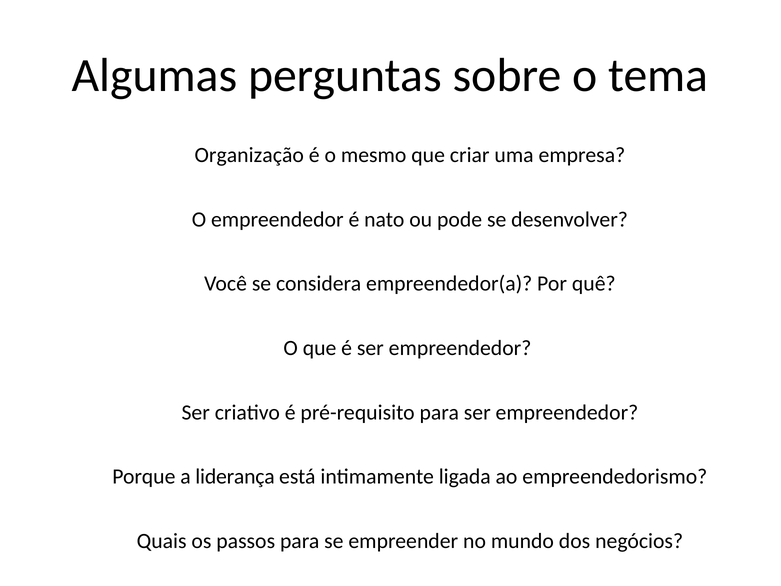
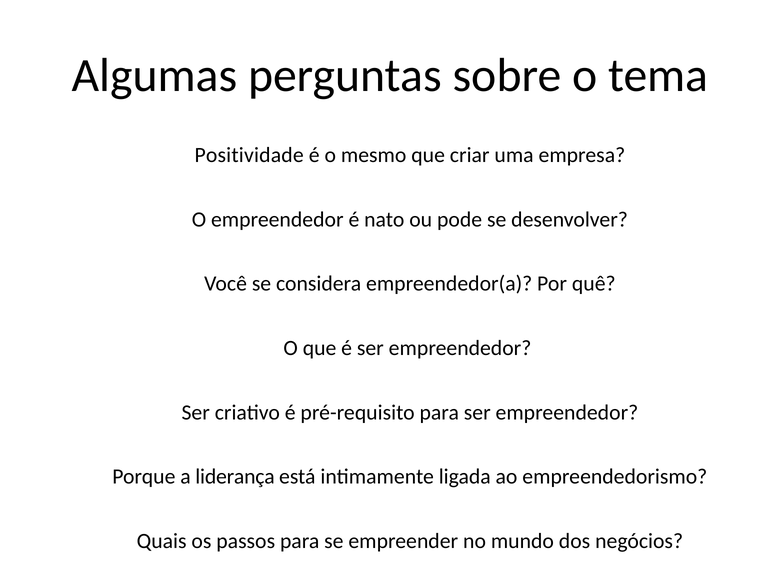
Organização: Organização -> Positividade (249, 155)
